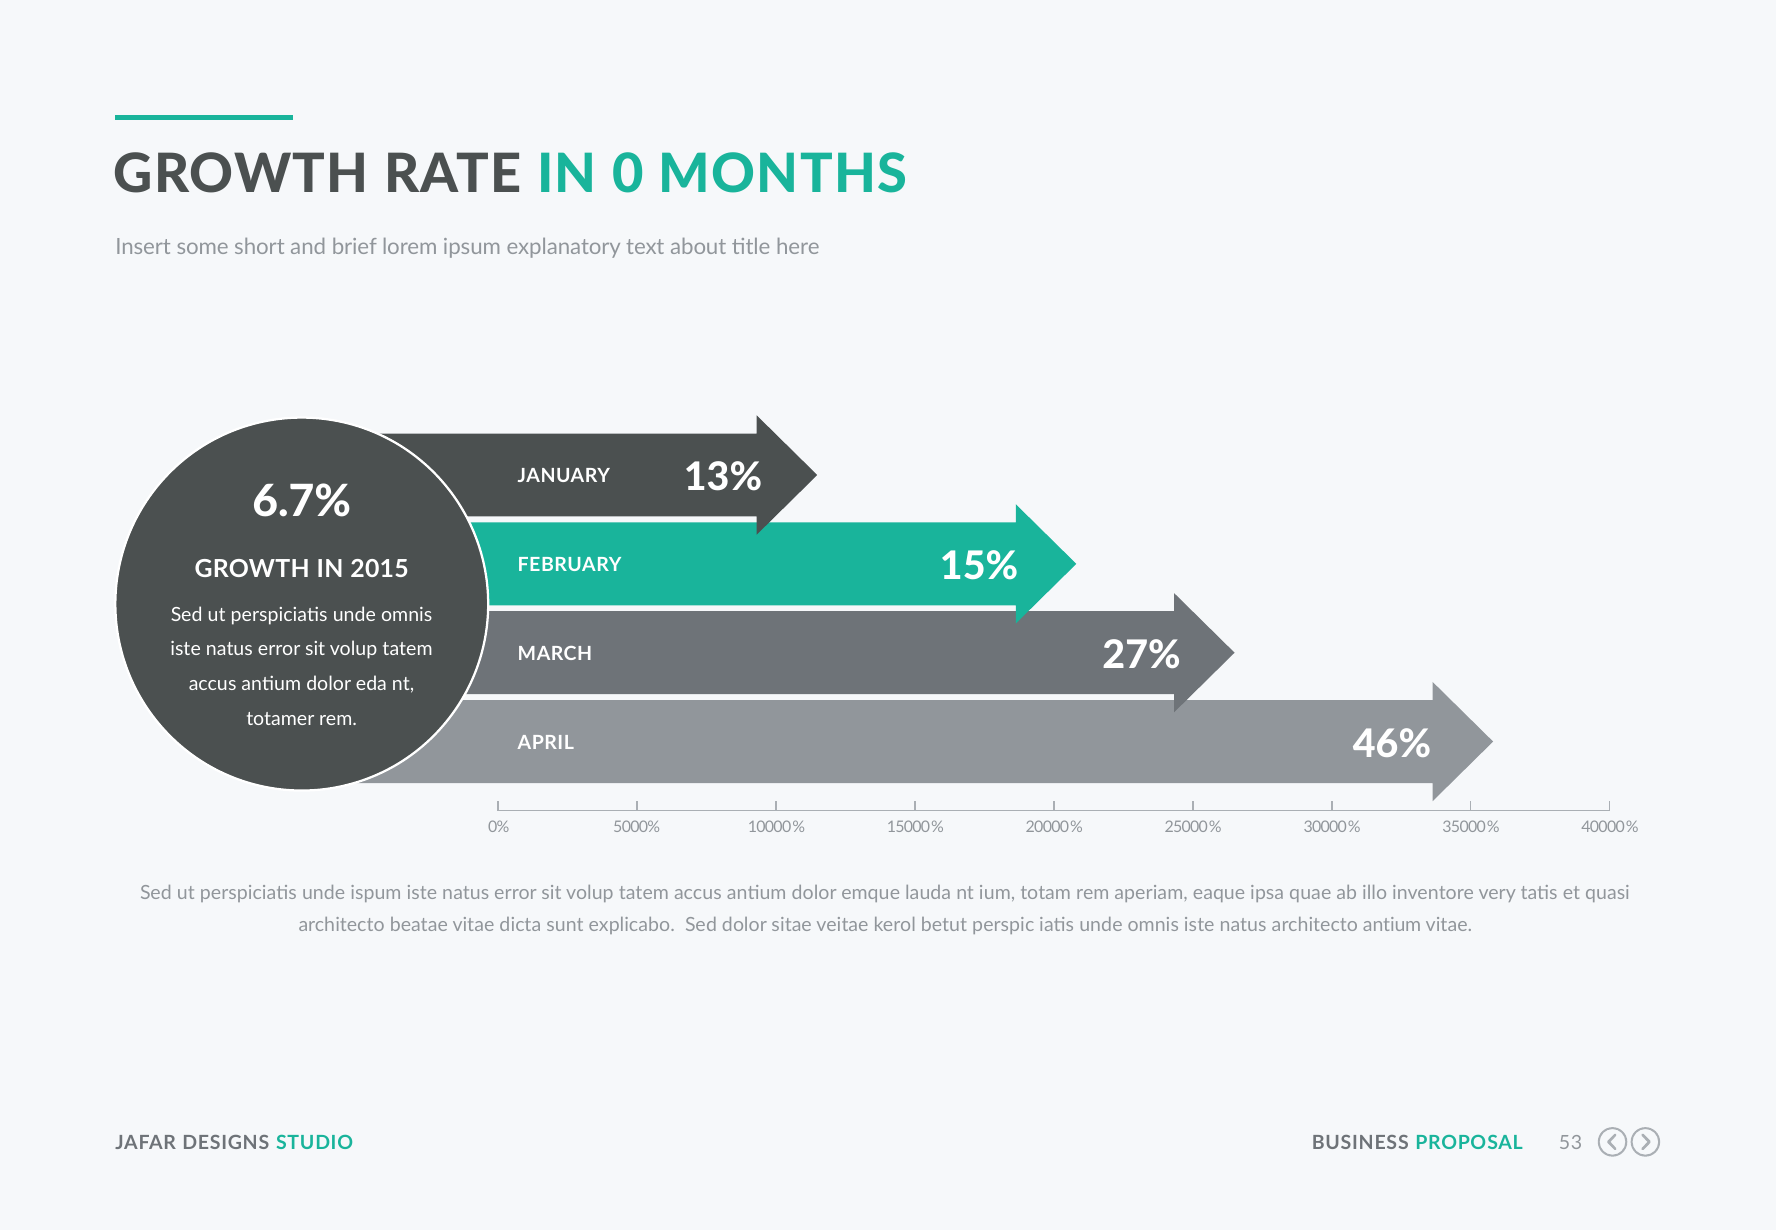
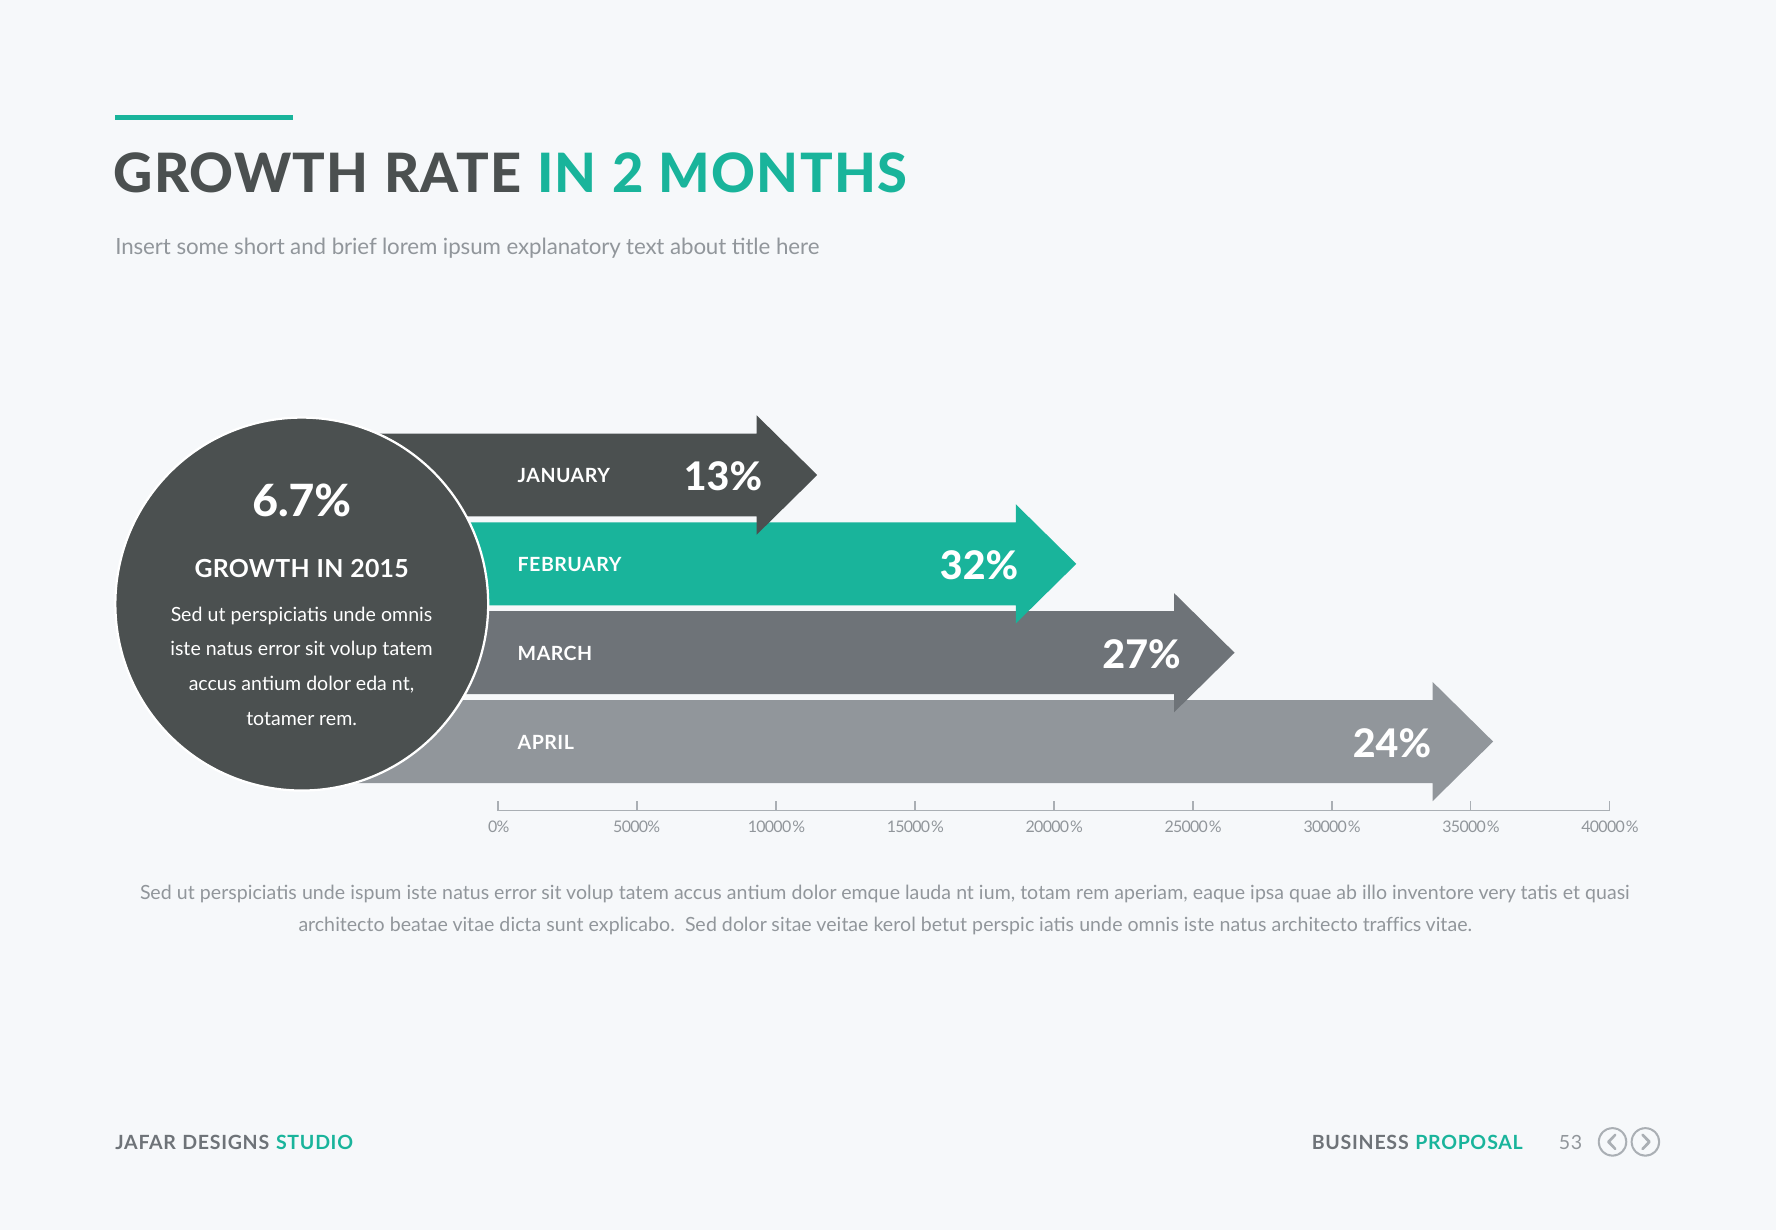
0: 0 -> 2 (628, 174)
15%: 15% -> 32% (979, 566)
46%: 46% -> 24% (1392, 744)
architecto antium: antium -> traffics (1392, 925)
